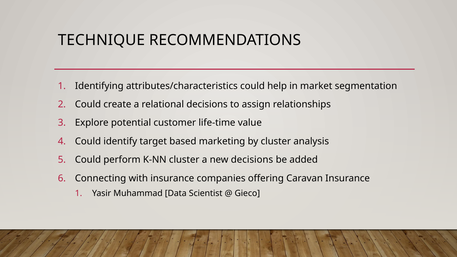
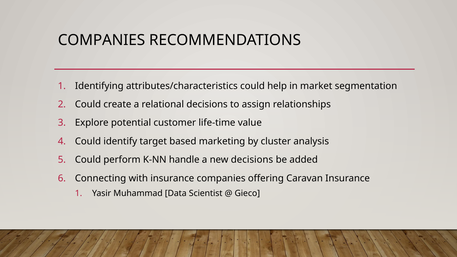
TECHNIQUE: TECHNIQUE -> COMPANIES (101, 40)
K-NN cluster: cluster -> handle (184, 160)
